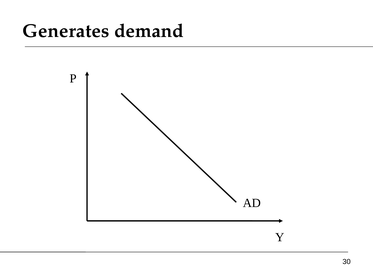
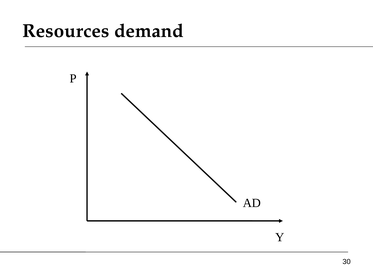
Generates: Generates -> Resources (66, 31)
